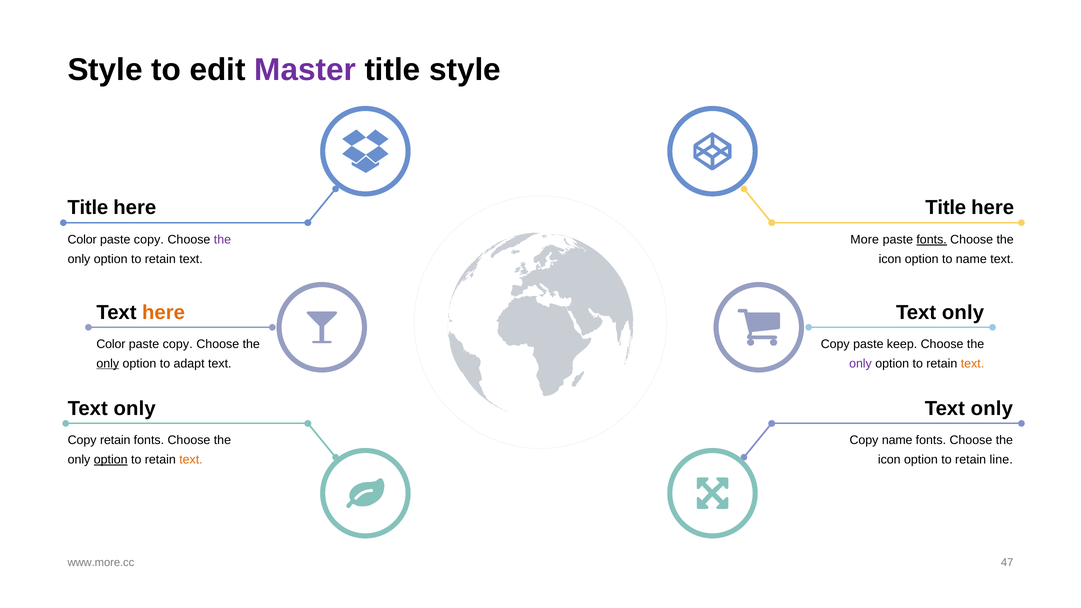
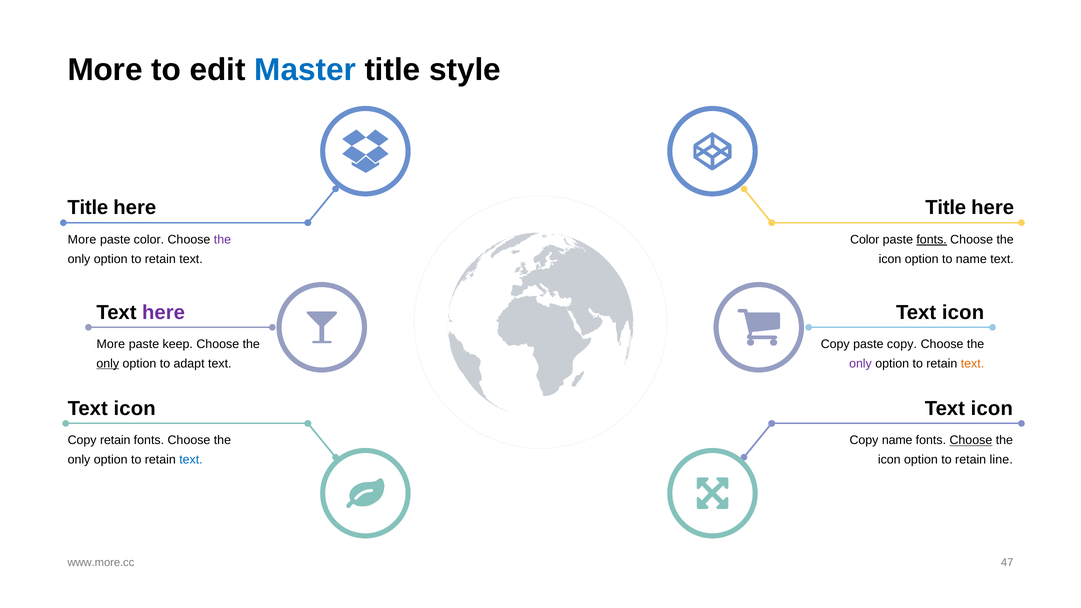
Style: Style -> More (105, 70)
Master colour: purple -> blue (305, 70)
Color: Color -> More (82, 240)
copy: copy -> color (149, 240)
More: More -> Color (865, 240)
here colour: orange -> purple (164, 312)
only: only -> icon (963, 312)
Color: Color -> More (111, 344)
copy: copy -> keep (178, 344)
paste keep: keep -> copy (902, 344)
only: only -> icon (135, 409)
only: only -> icon (992, 409)
Choose underline: none -> present (971, 440)
option underline: present -> none (111, 460)
text colour: orange -> blue (191, 460)
